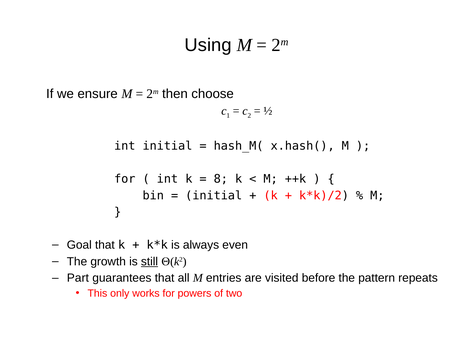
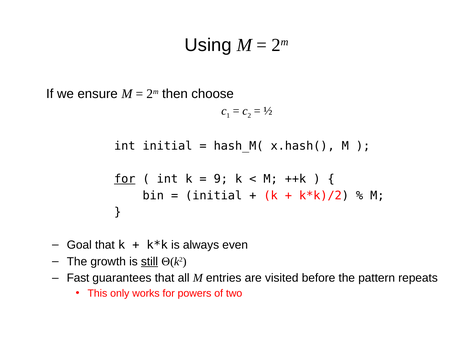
for underline: none -> present (125, 179)
8: 8 -> 9 (221, 179)
Part: Part -> Fast (78, 279)
